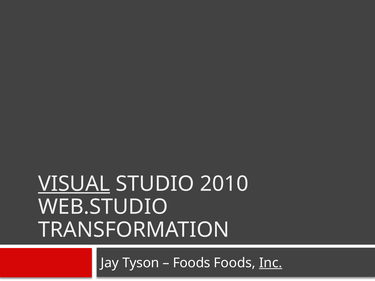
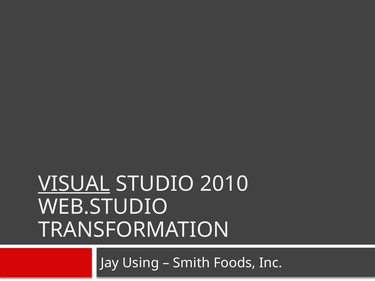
Tyson: Tyson -> Using (141, 263)
Foods: Foods -> Smith (192, 263)
Inc underline: present -> none (271, 263)
